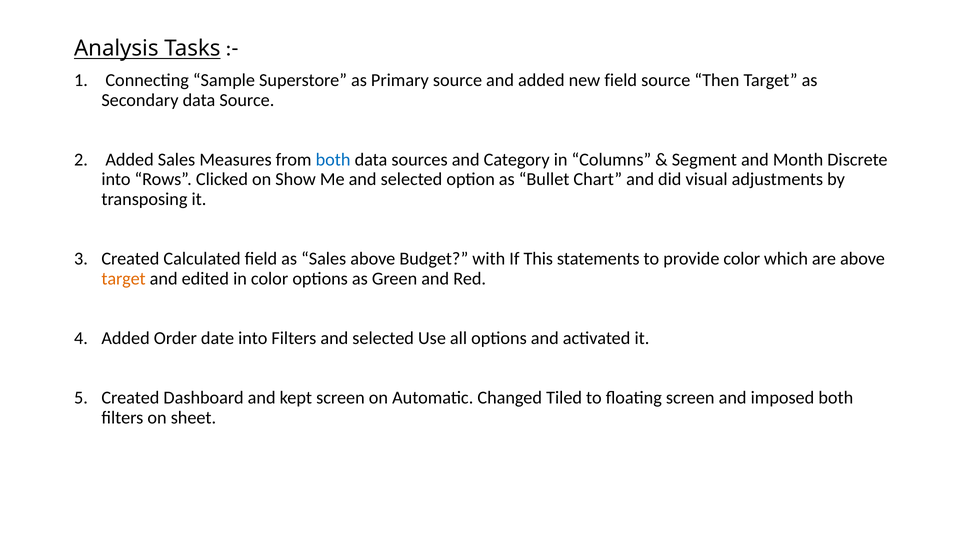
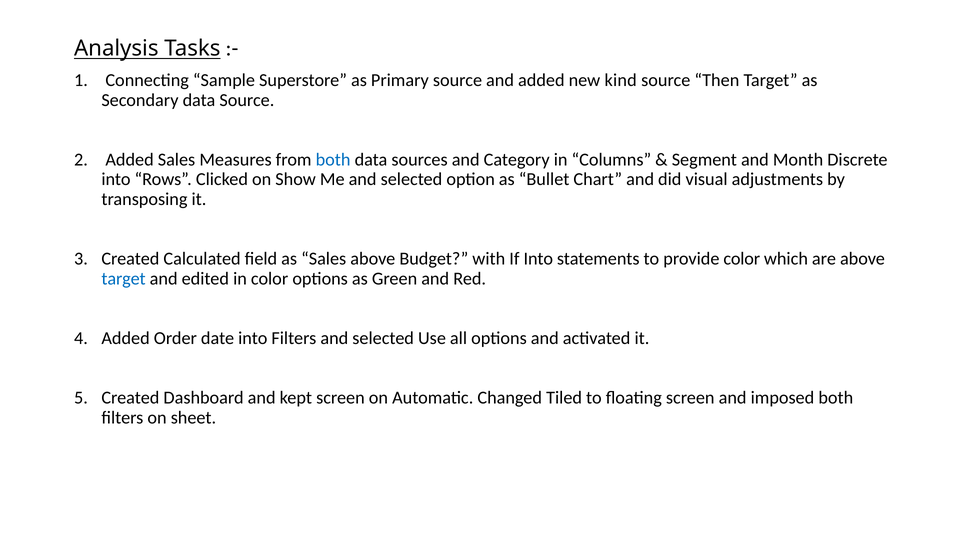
new field: field -> kind (621, 80)
If This: This -> Into (538, 259)
target colour: orange -> blue (124, 278)
